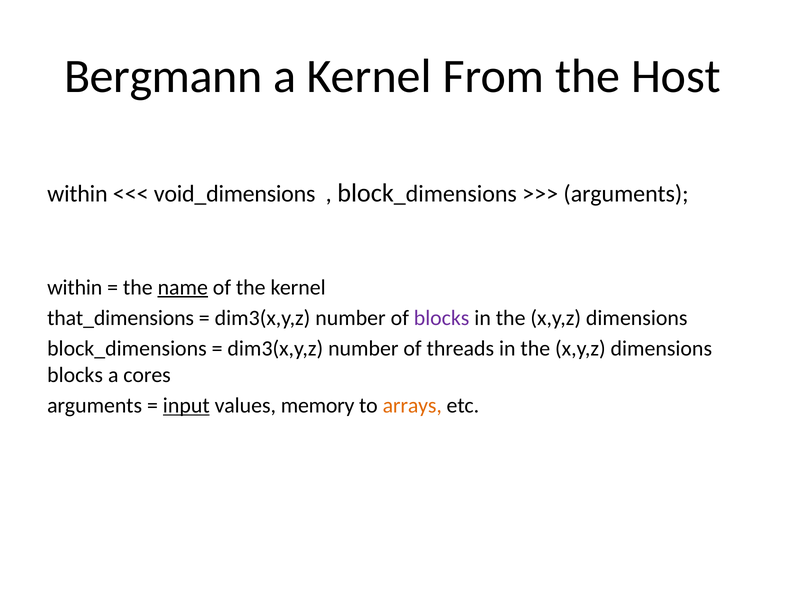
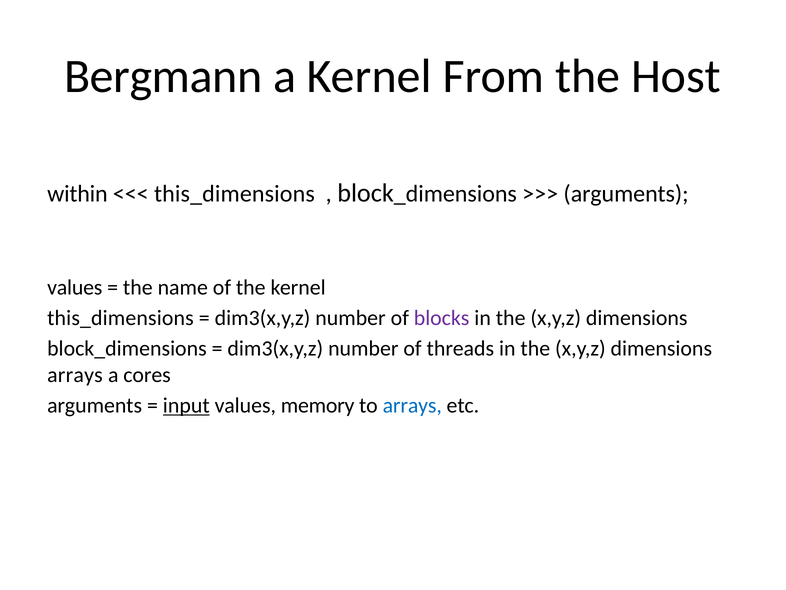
void_dimensions: void_dimensions -> this_dimensions (234, 194)
within: within -> values (75, 287)
name underline: present -> none (183, 287)
that_dimensions: that_dimensions -> this_dimensions (120, 318)
blocks: blocks -> arrays (75, 375)
arrays colour: orange -> blue (412, 405)
